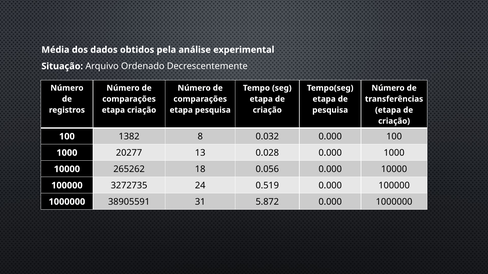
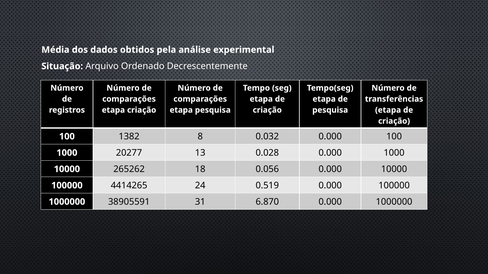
3272735: 3272735 -> 4414265 (129, 186)
5.872: 5.872 -> 6.870 (267, 202)
